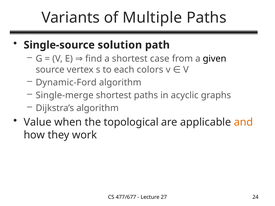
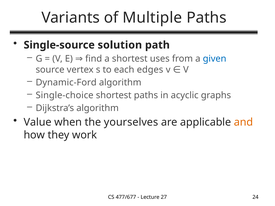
case: case -> uses (160, 59)
given colour: black -> blue (215, 59)
colors: colors -> edges (150, 70)
Single-merge: Single-merge -> Single-choice (65, 95)
topological: topological -> yourselves (131, 122)
